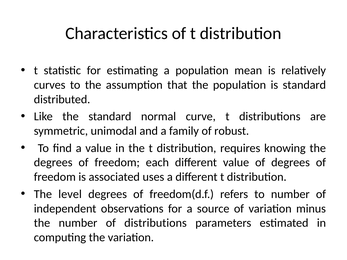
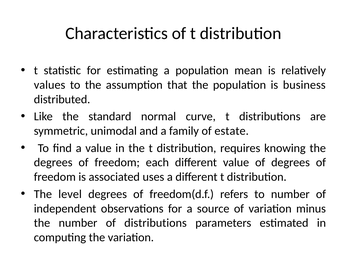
curves: curves -> values (50, 85)
is standard: standard -> business (304, 85)
robust: robust -> estate (232, 131)
